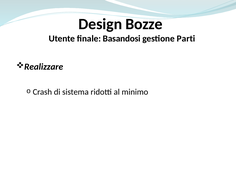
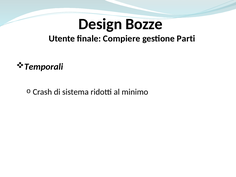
Basandosi: Basandosi -> Compiere (122, 38)
Realizzare: Realizzare -> Temporali (44, 67)
